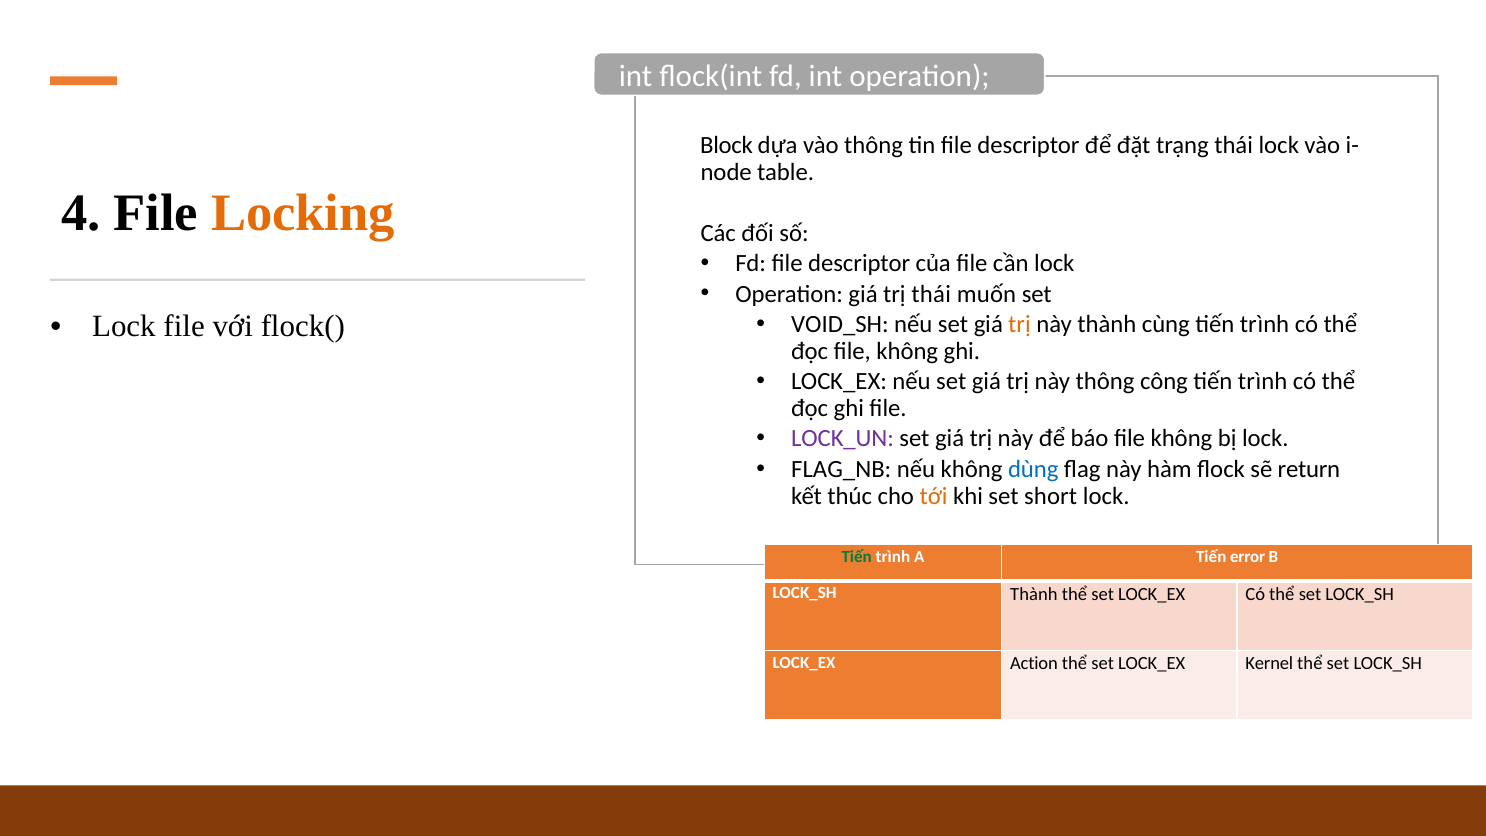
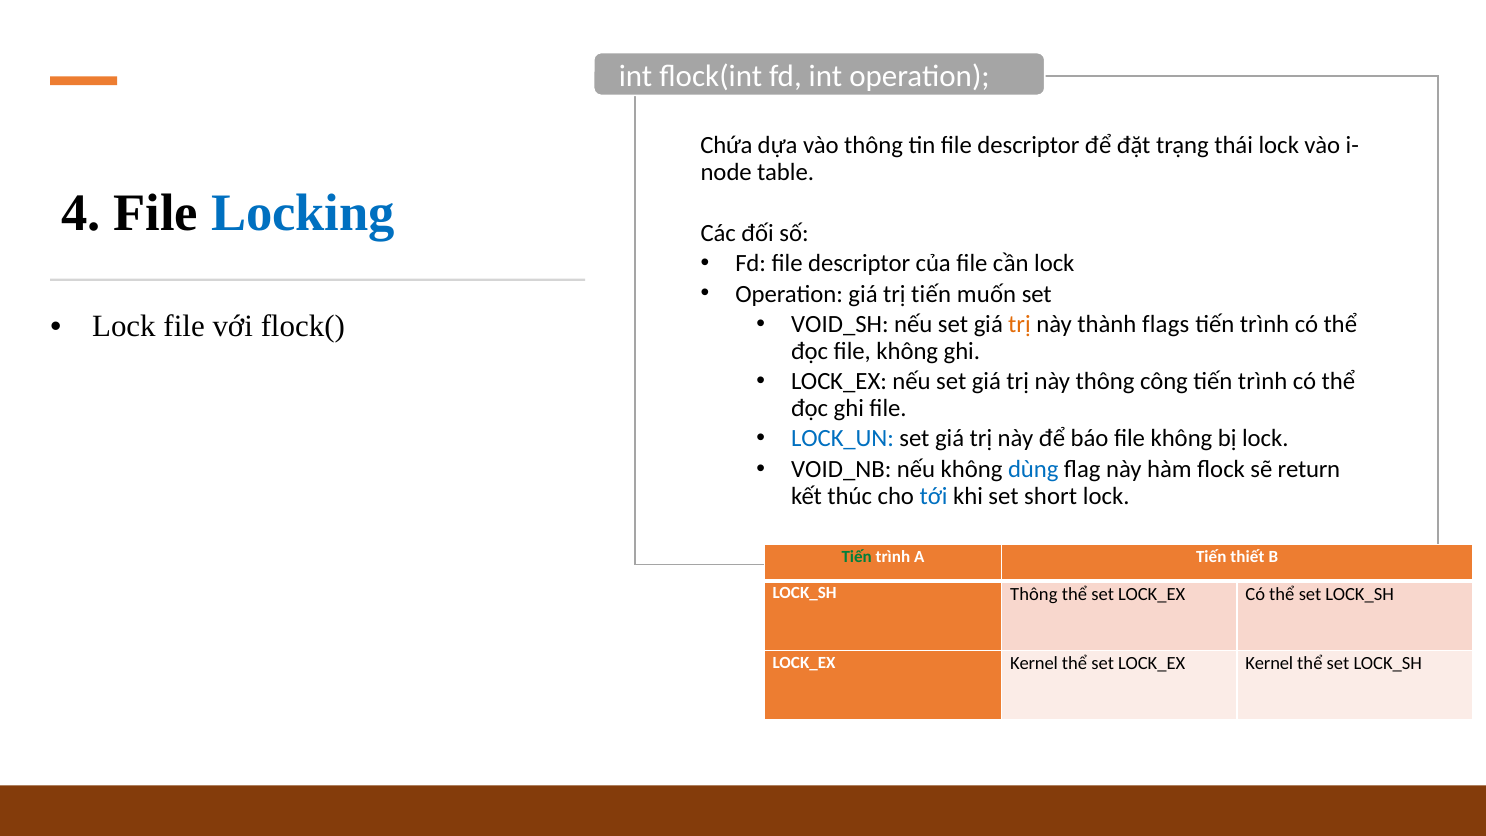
Block: Block -> Chứa (727, 145)
Locking colour: orange -> blue (303, 214)
trị thái: thái -> tiến (931, 294)
cùng: cùng -> flags (1166, 324)
LOCK_UN colour: purple -> blue (843, 439)
FLAG_NB: FLAG_NB -> VOID_NB (841, 469)
tới colour: orange -> blue (934, 496)
error: error -> thiết (1247, 557)
LOCK_SH Thành: Thành -> Thông (1034, 594)
Action: Action -> Kernel (1034, 663)
